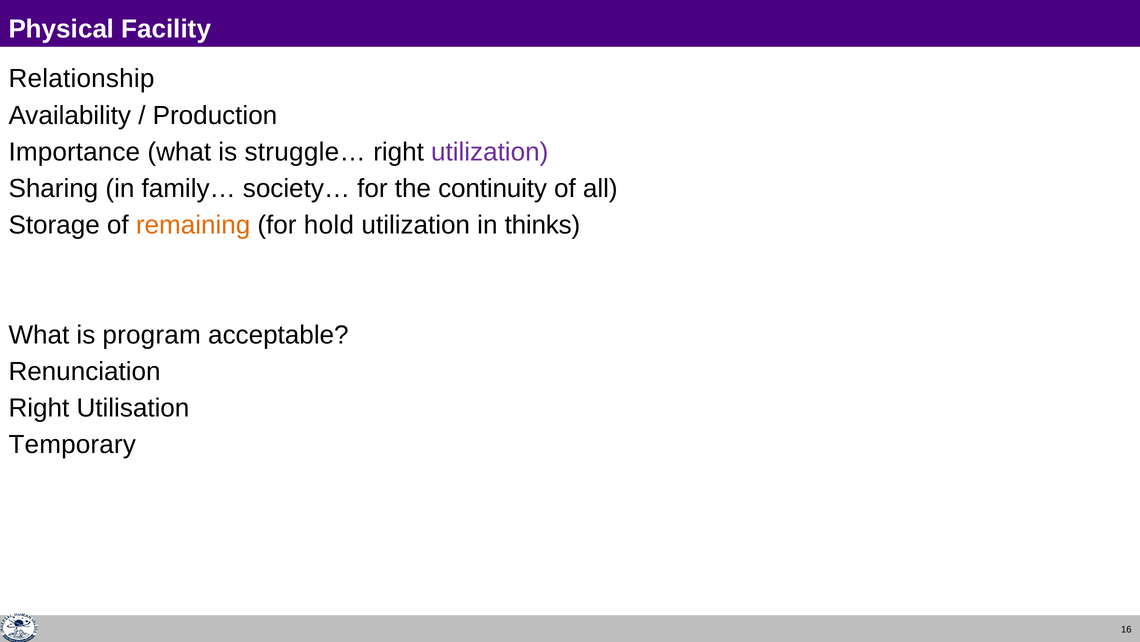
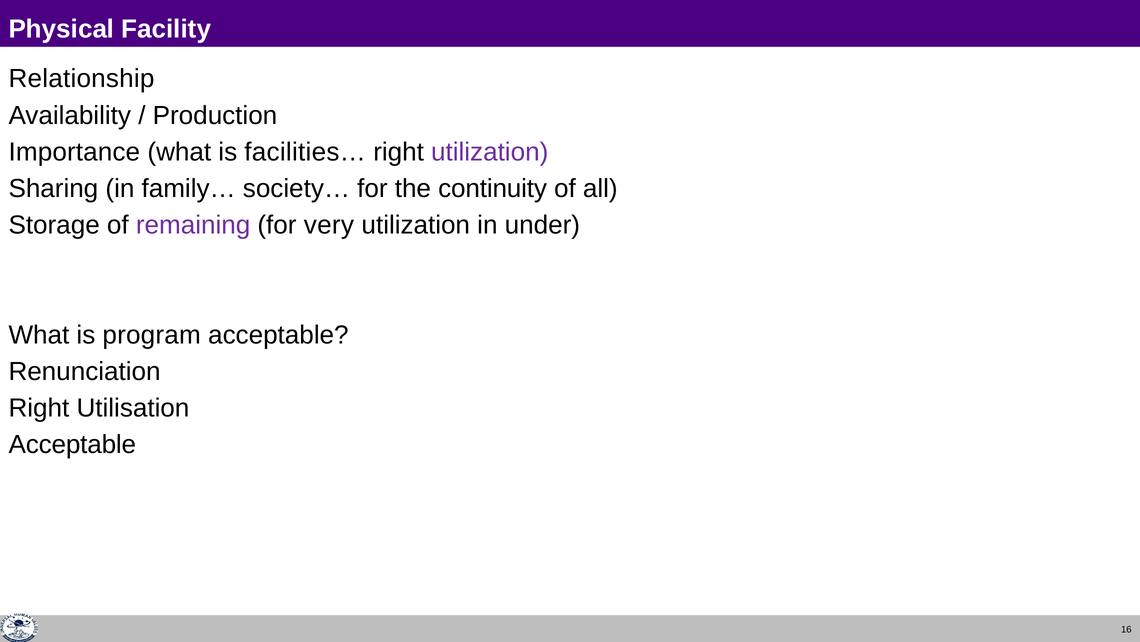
struggle…: struggle… -> facilities… (305, 152)
remaining colour: orange -> purple (193, 225)
hold: hold -> very (329, 225)
thinks: thinks -> under (542, 225)
Temporary: Temporary -> Acceptable (72, 444)
